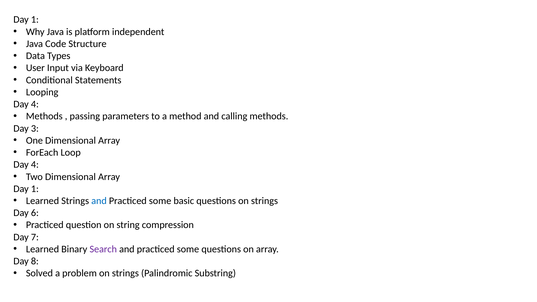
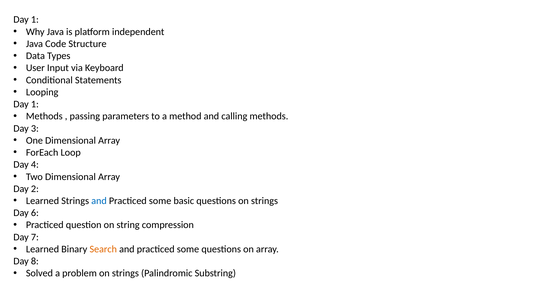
4: 4 -> 1 (35, 104)
1: 1 -> 2 (35, 189)
Search colour: purple -> orange (103, 249)
